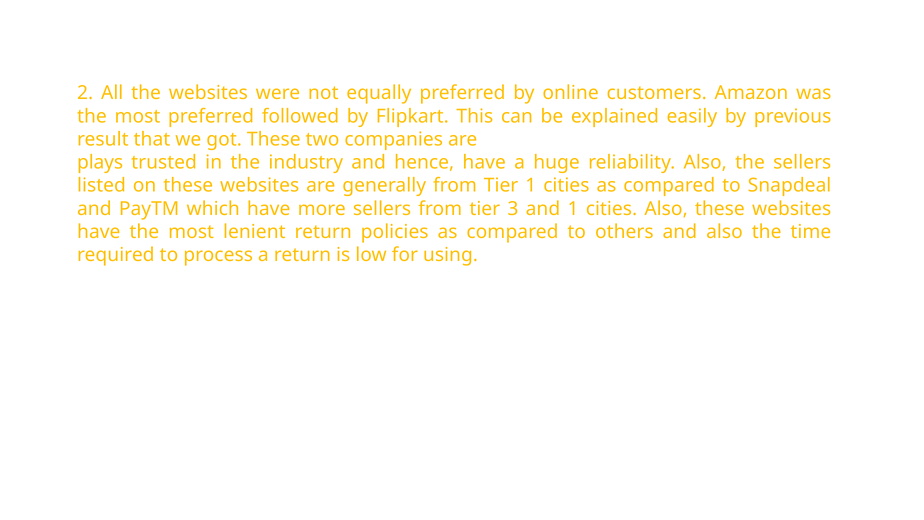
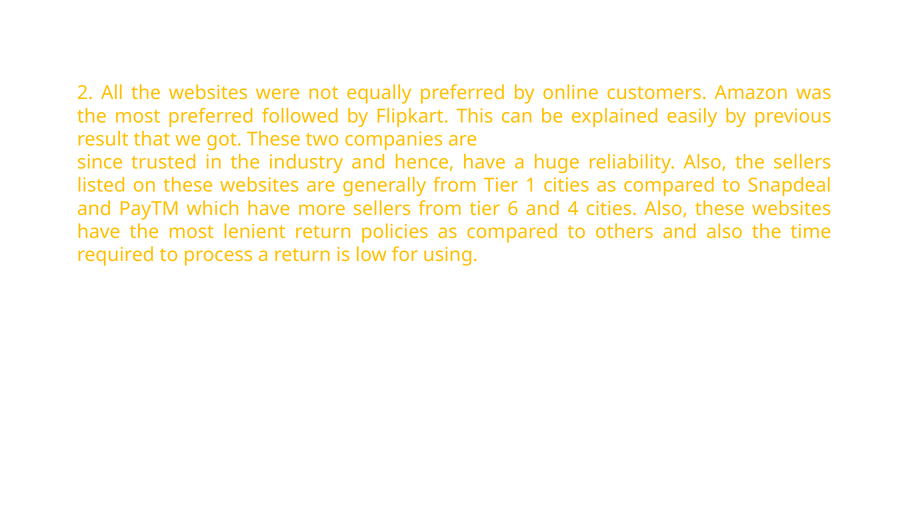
plays: plays -> since (100, 162)
3: 3 -> 6 (513, 209)
and 1: 1 -> 4 (573, 209)
